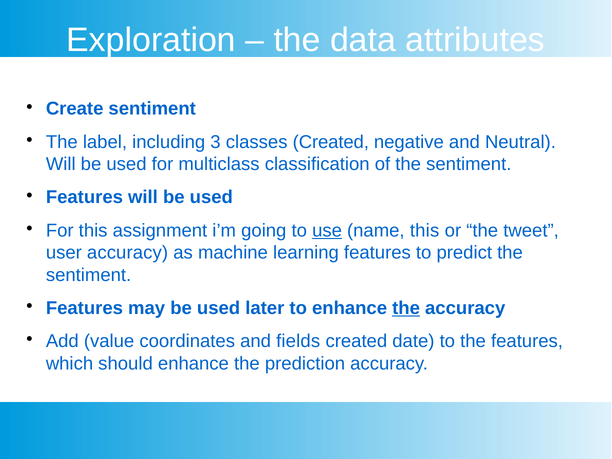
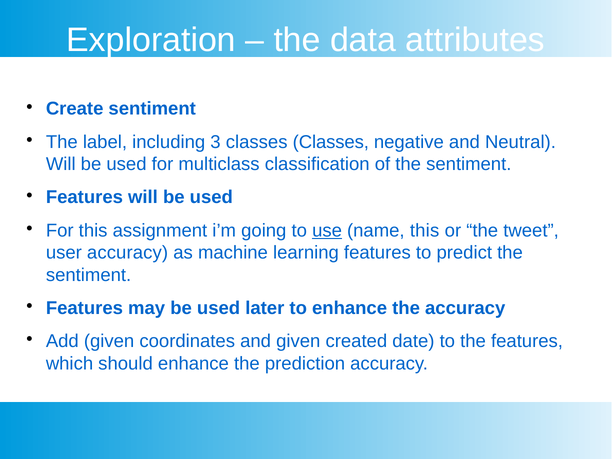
classes Created: Created -> Classes (331, 142)
the underline: present -> none (406, 308)
Add value: value -> given (109, 341)
and fields: fields -> given (298, 341)
